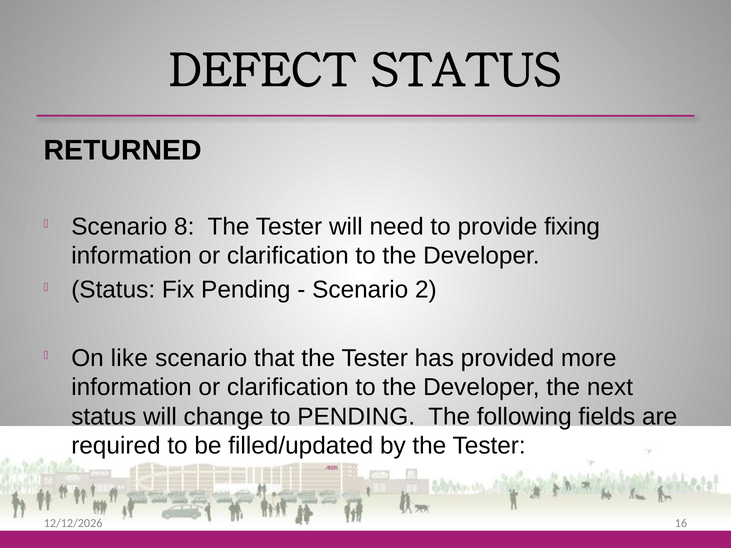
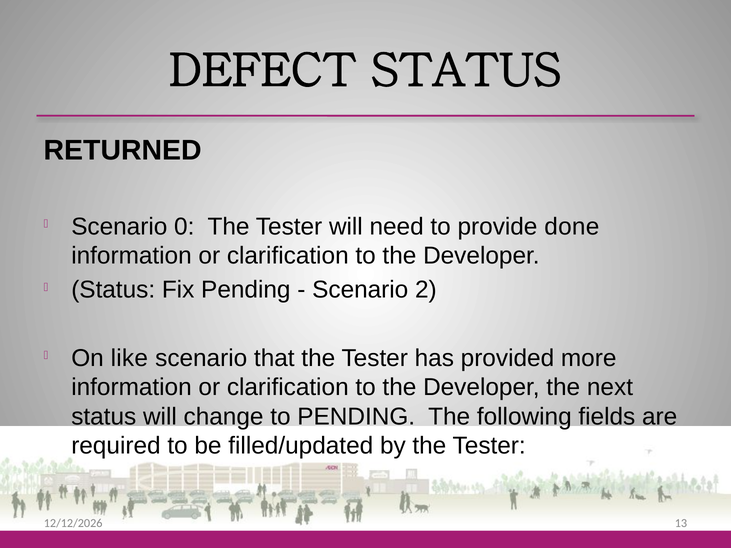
8: 8 -> 0 (184, 227)
fixing: fixing -> done (572, 227)
16: 16 -> 13 (681, 523)
